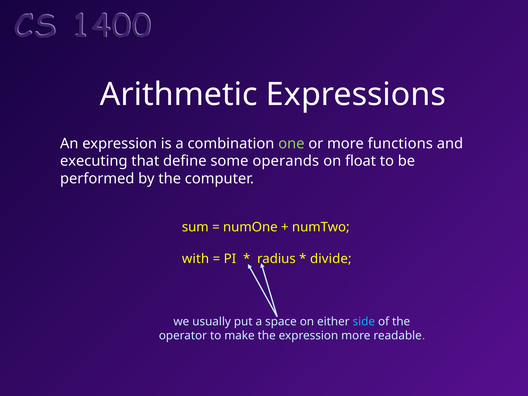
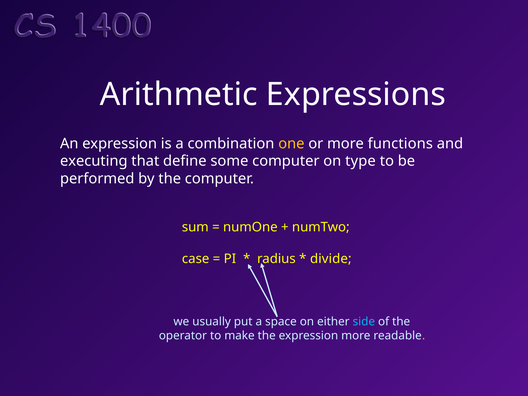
one colour: light green -> yellow (291, 144)
some operands: operands -> computer (286, 161)
float: float -> type (360, 161)
with: with -> case (196, 259)
